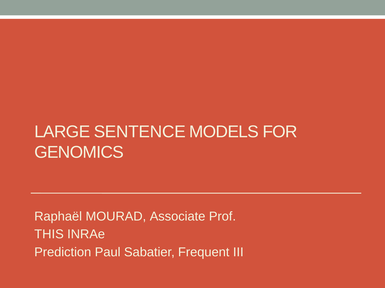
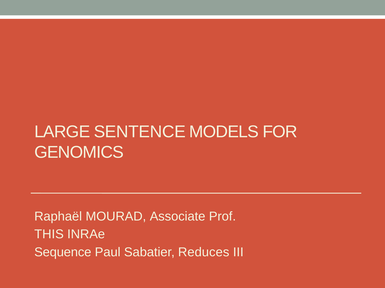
Prediction: Prediction -> Sequence (63, 253)
Frequent: Frequent -> Reduces (204, 253)
